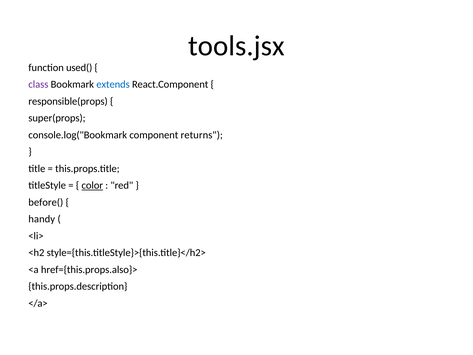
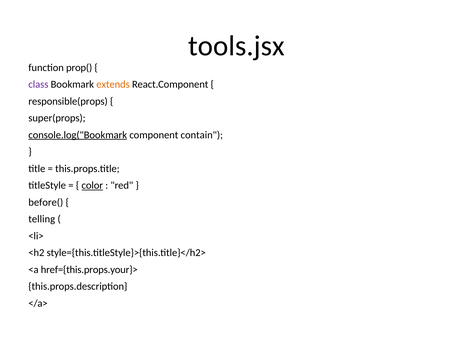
used(: used( -> prop( (79, 68)
extends colour: blue -> orange (113, 84)
console.log("Bookmark underline: none -> present (78, 135)
returns: returns -> contain (202, 135)
handy: handy -> telling (42, 219)
href={this.props.also}>: href={this.props.also}> -> href={this.props.your}> (89, 269)
